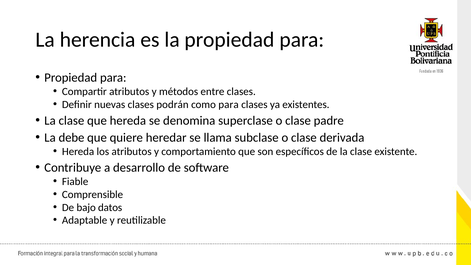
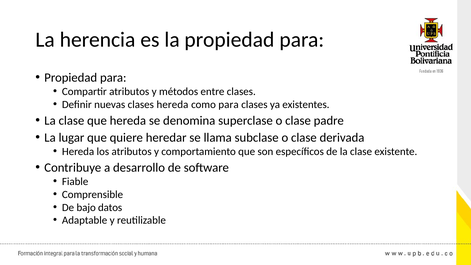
clases podrán: podrán -> hereda (172, 104)
debe: debe -> lugar (71, 138)
